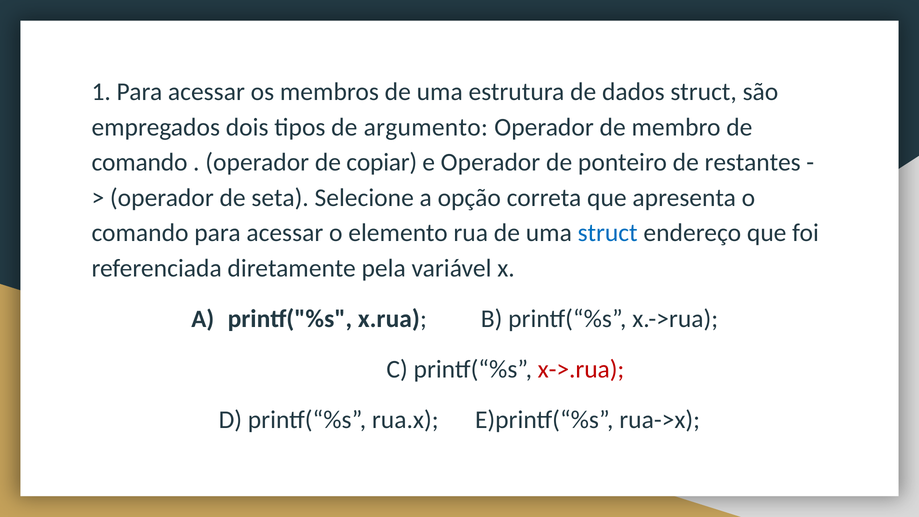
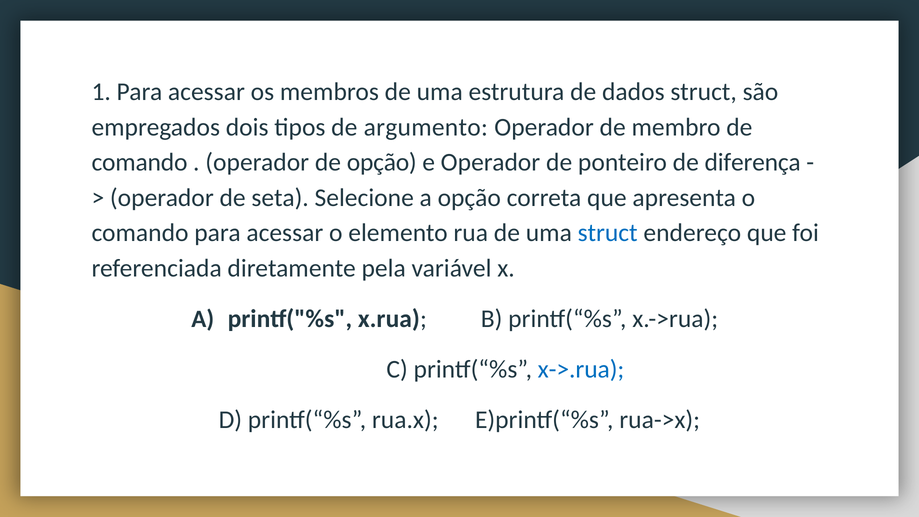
de copiar: copiar -> opção (382, 162)
restantes: restantes -> diferença (753, 162)
x->.rua colour: red -> blue (581, 369)
